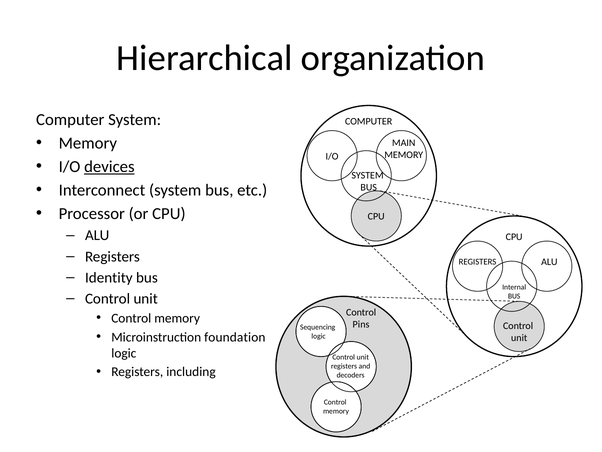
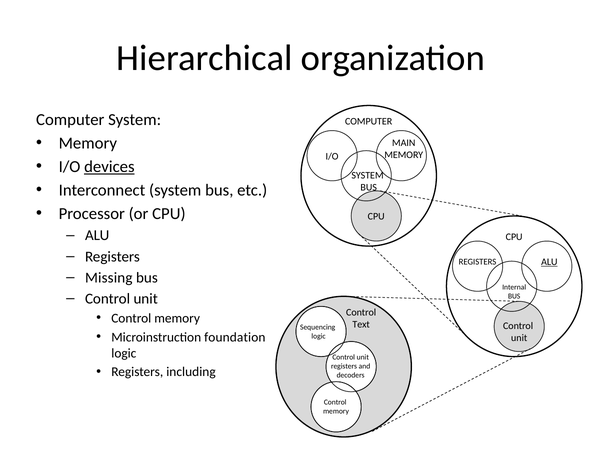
ALU underline: none -> present (549, 262)
Identity: Identity -> Missing (109, 277)
Pins: Pins -> Text (361, 324)
